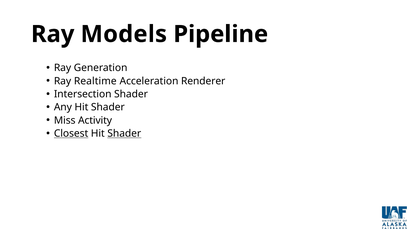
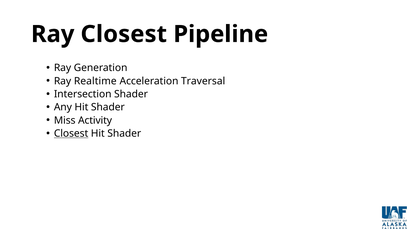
Ray Models: Models -> Closest (124, 34)
Renderer: Renderer -> Traversal (203, 81)
Shader underline: present -> none (124, 133)
